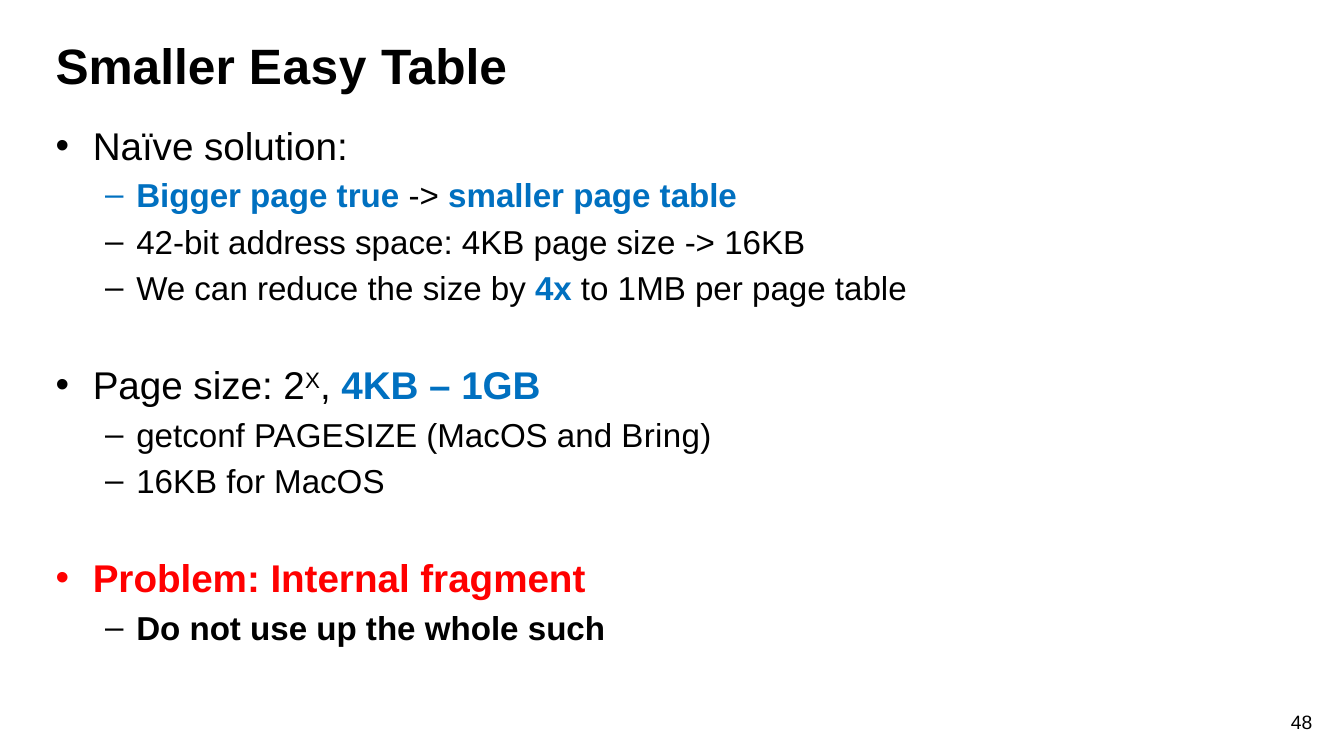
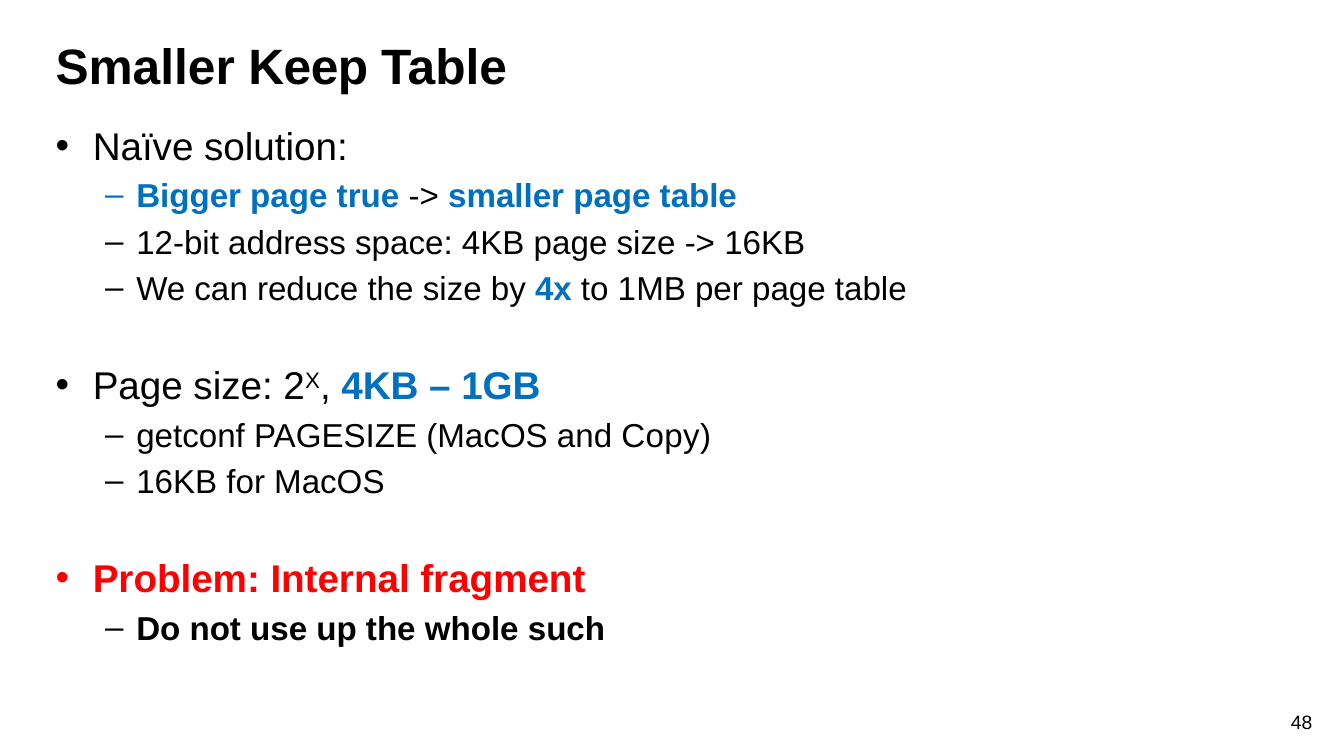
Easy: Easy -> Keep (308, 68)
42-bit: 42-bit -> 12-bit (178, 243)
Bring: Bring -> Copy (666, 436)
